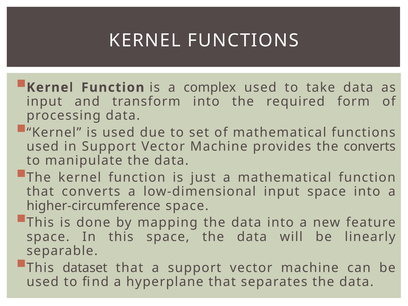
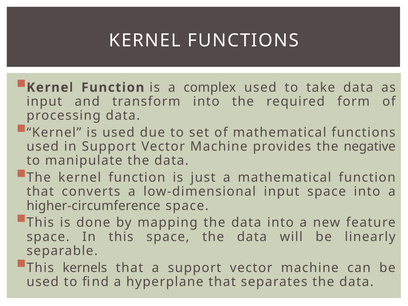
the converts: converts -> negative (370, 147)
dataset: dataset -> kernels (85, 268)
